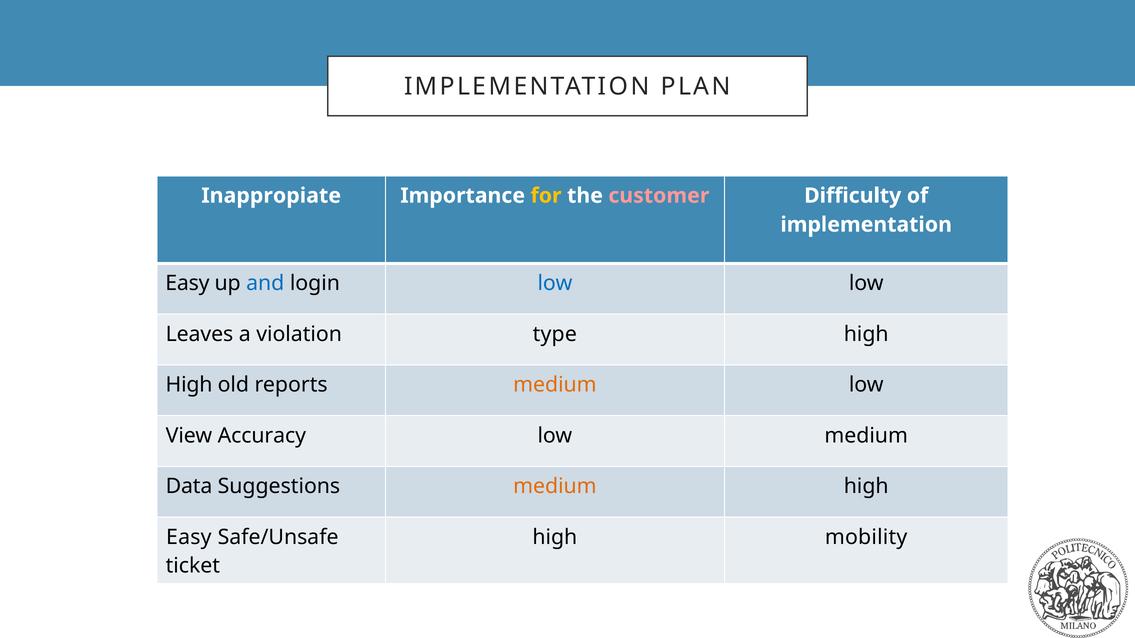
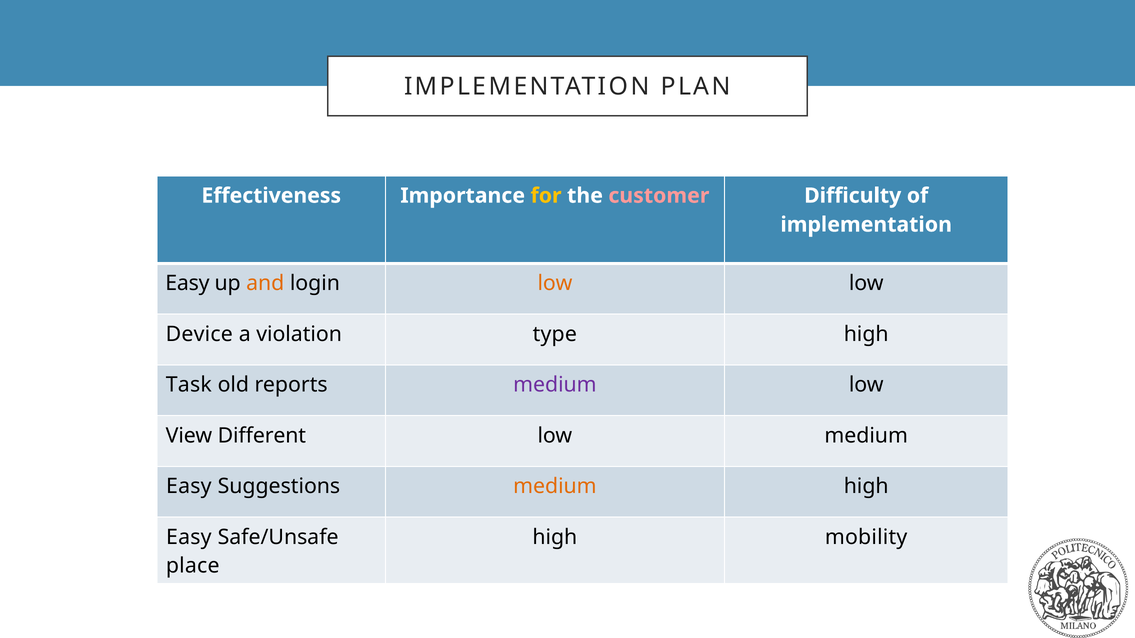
Inappropiate: Inappropiate -> Effectiveness (271, 196)
and colour: blue -> orange (265, 284)
low colour: blue -> orange (555, 284)
Leaves: Leaves -> Device (199, 334)
High: High -> Task (189, 385)
medium colour: orange -> purple (555, 385)
Accuracy: Accuracy -> Different (262, 436)
Data: Data -> Easy (189, 487)
ticket: ticket -> place (193, 566)
